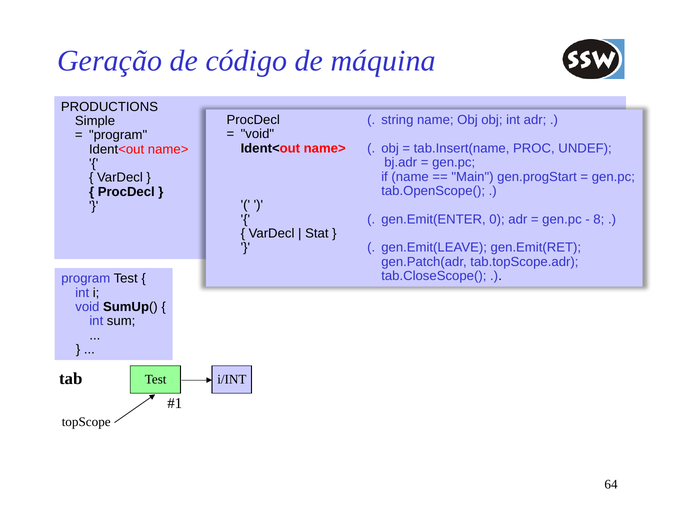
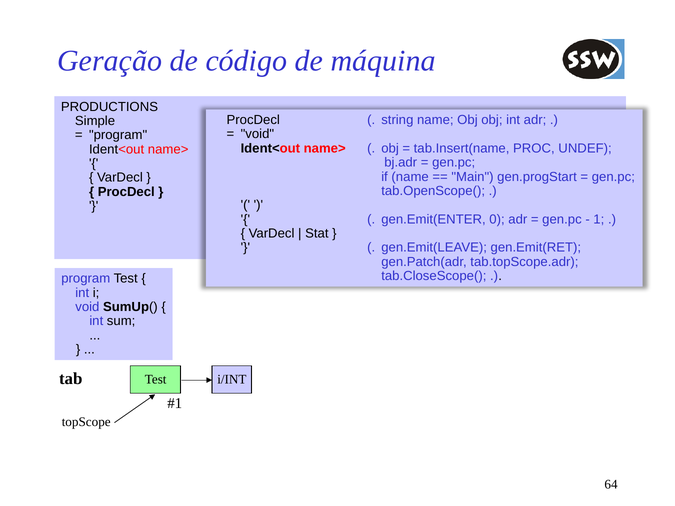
8: 8 -> 1 (599, 219)
